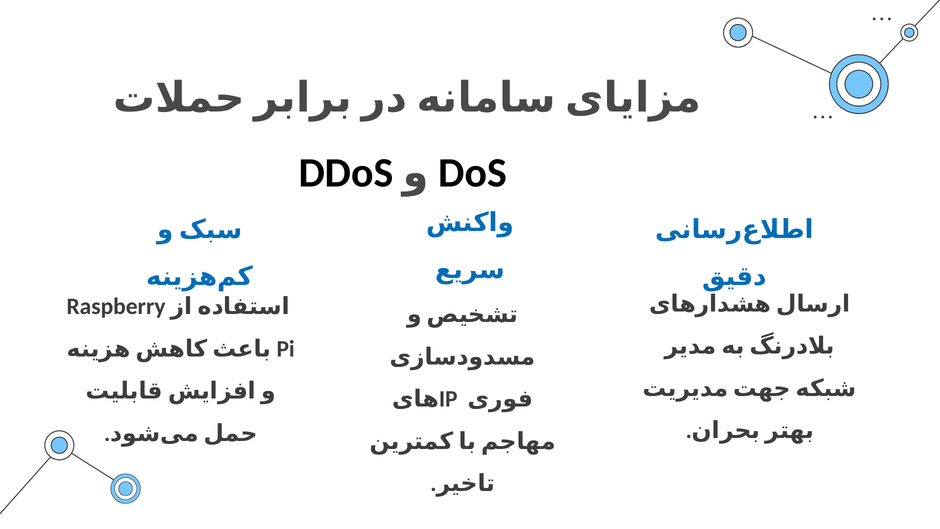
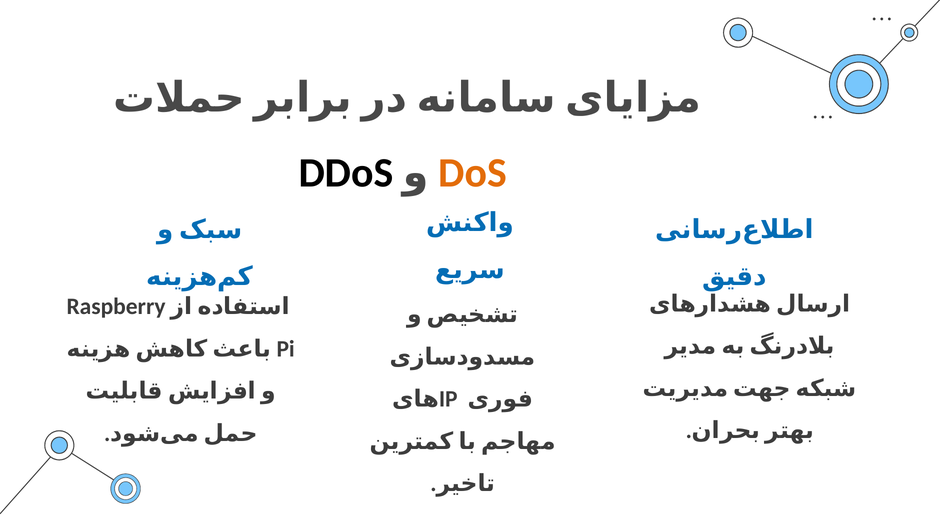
DoS colour: black -> orange (472, 173)
